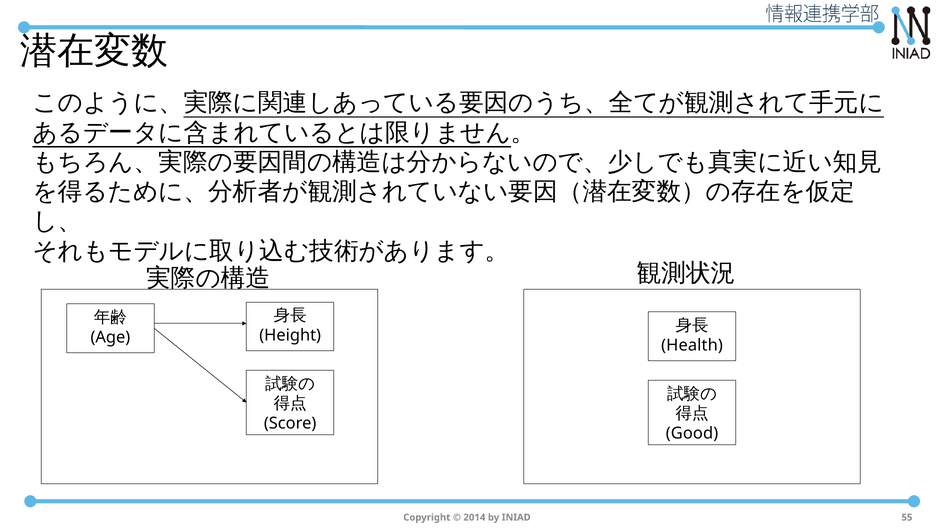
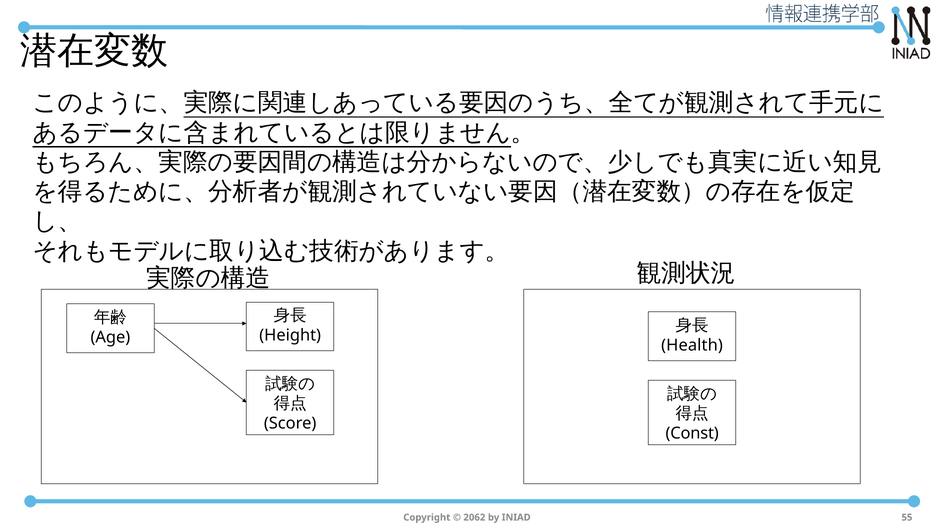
Good: Good -> Const (692, 433)
2014: 2014 -> 2062 (474, 517)
